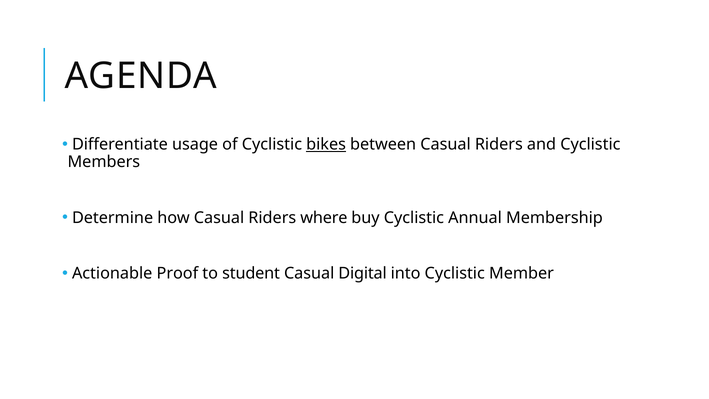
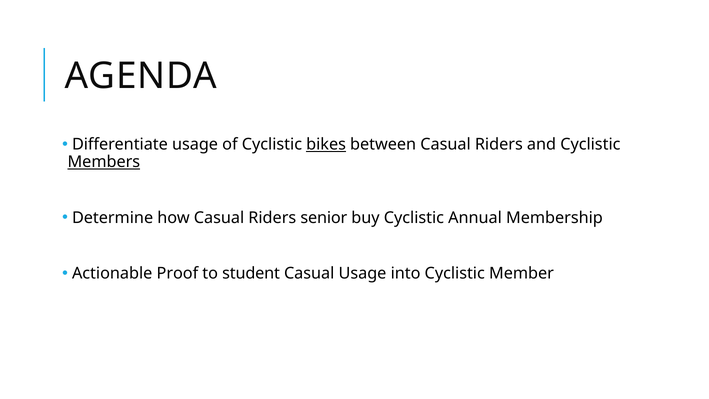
Members underline: none -> present (104, 162)
where: where -> senior (324, 218)
Casual Digital: Digital -> Usage (362, 273)
